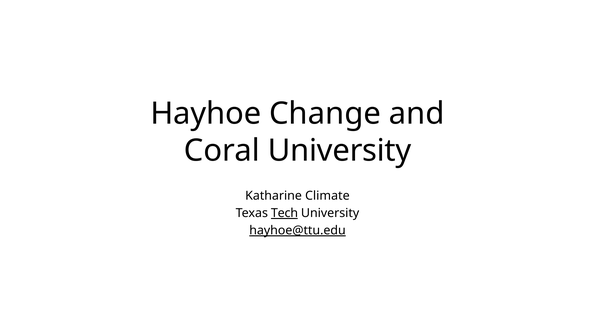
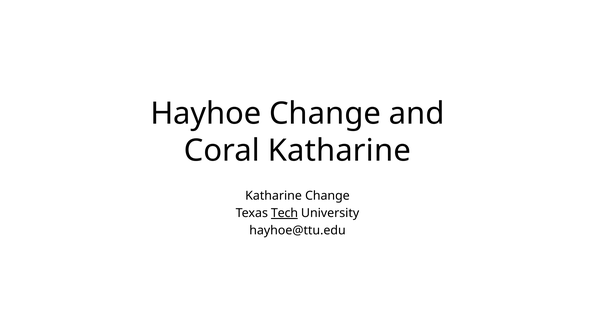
Coral University: University -> Katharine (339, 151)
Katharine Climate: Climate -> Change (327, 196)
hayhoe@ttu.edu underline: present -> none (297, 231)
